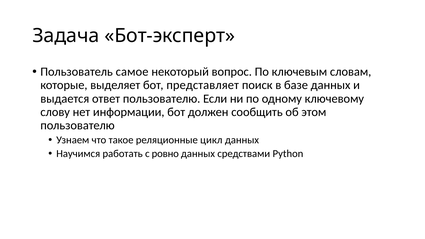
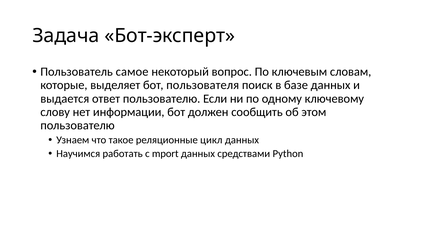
представляет: представляет -> пользователя (203, 85)
ровно: ровно -> mport (165, 154)
